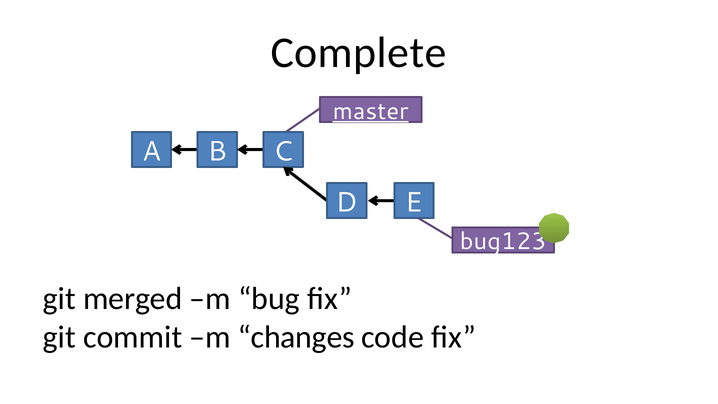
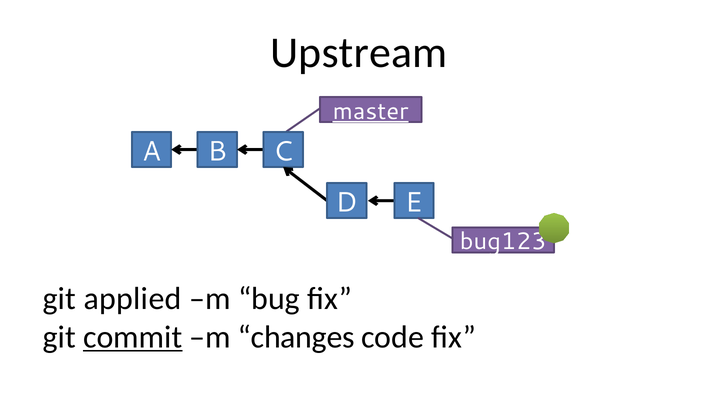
Complete: Complete -> Upstream (359, 53)
merged: merged -> applied (133, 299)
commit underline: none -> present (133, 337)
